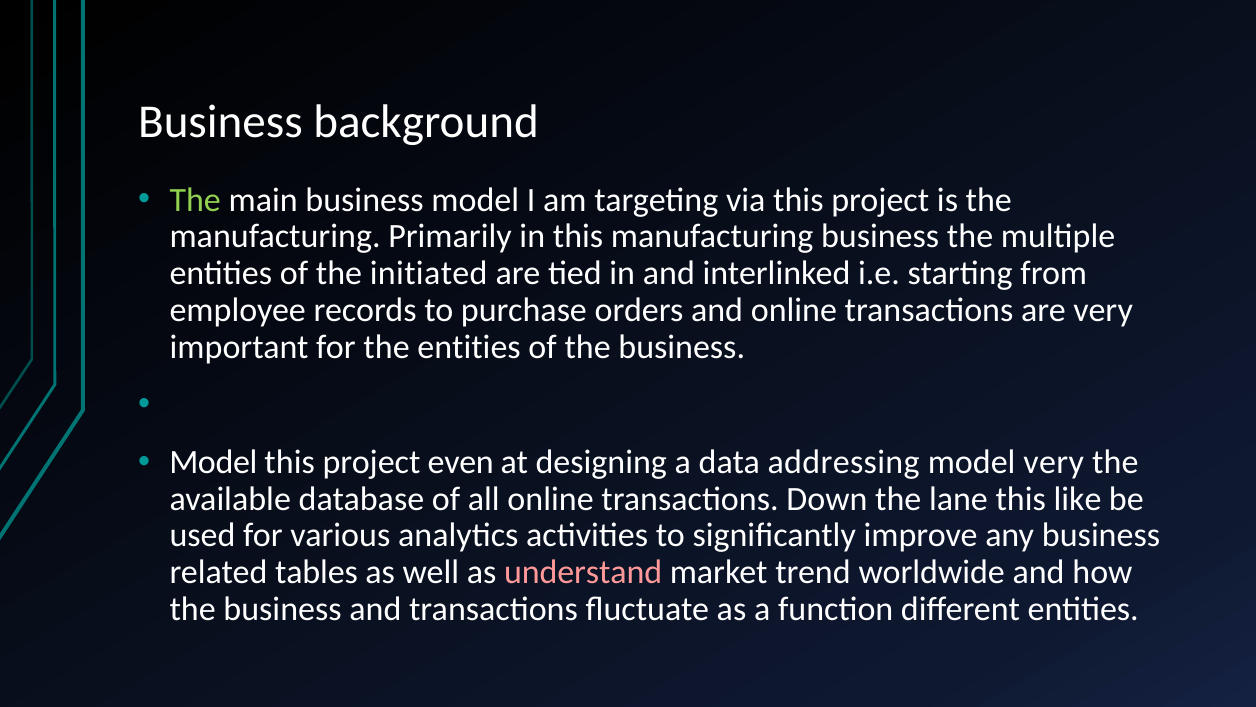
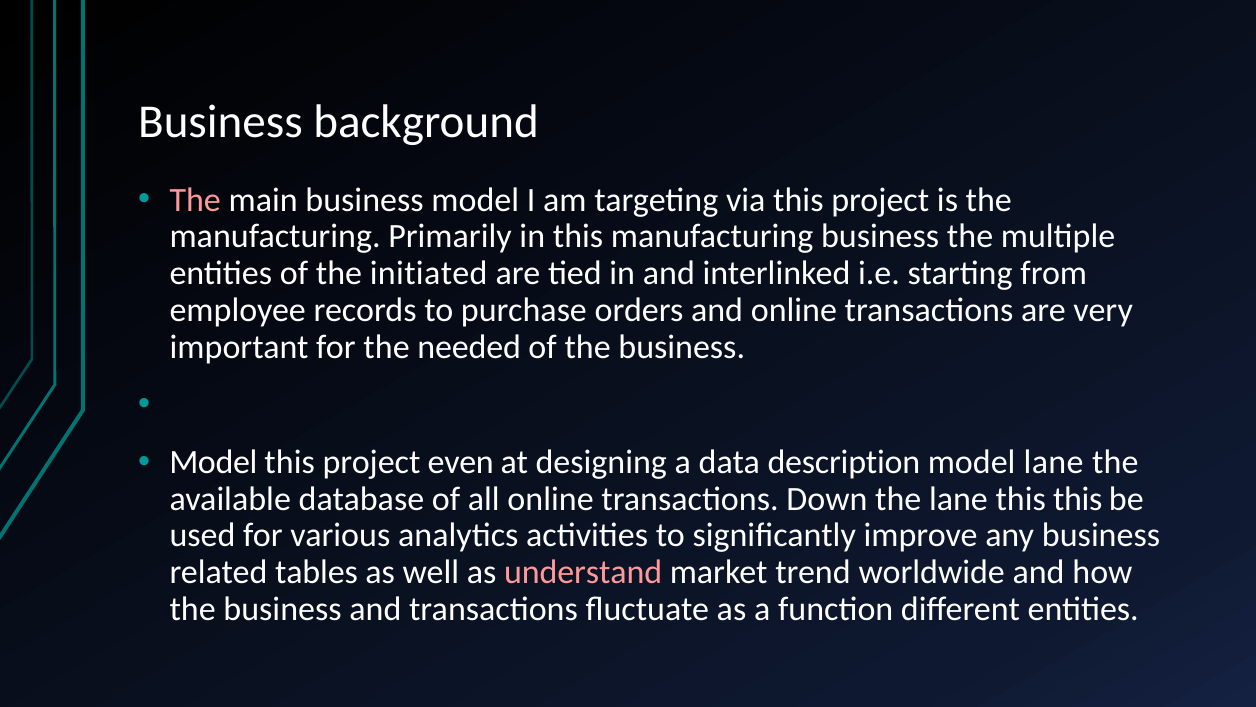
The colour: light green -> pink (195, 200)
the entities: entities -> needed (469, 347)
addressing: addressing -> description (844, 462)
model very: very -> lane (1054, 462)
this like: like -> this (1078, 499)
